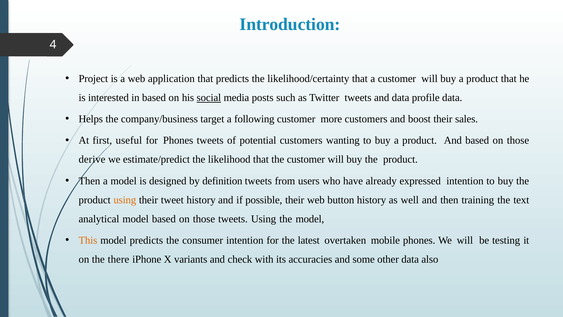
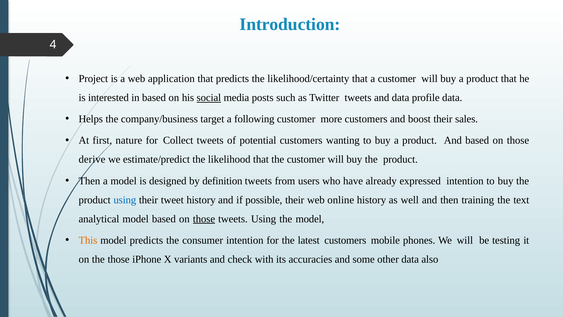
useful: useful -> nature (129, 140)
for Phones: Phones -> Collect (178, 140)
using colour: orange -> blue (125, 200)
button: button -> online (341, 200)
those underline: none -> present (204, 219)
latest overtaken: overtaken -> customers (345, 240)
the there: there -> those (119, 259)
